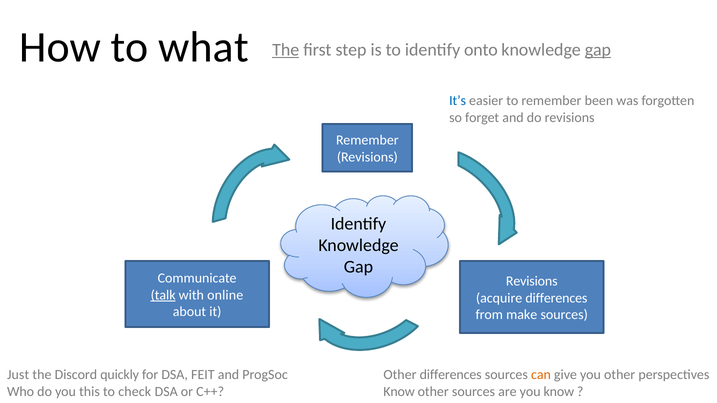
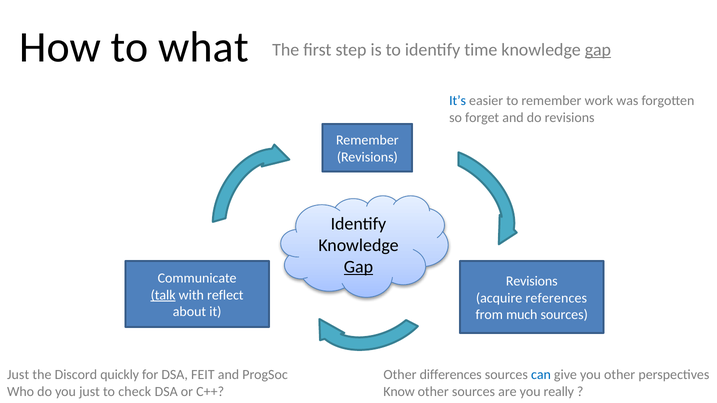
The underline: present -> none (286, 50)
onto: onto -> time (481, 50)
been: been -> work (599, 101)
Gap underline: none -> present (358, 267)
online: online -> reflect (225, 295)
acquire differences: differences -> references (556, 298)
make: make -> much (522, 315)
can colour: orange -> blue (541, 375)
you this: this -> just (90, 392)
you know: know -> really (559, 392)
